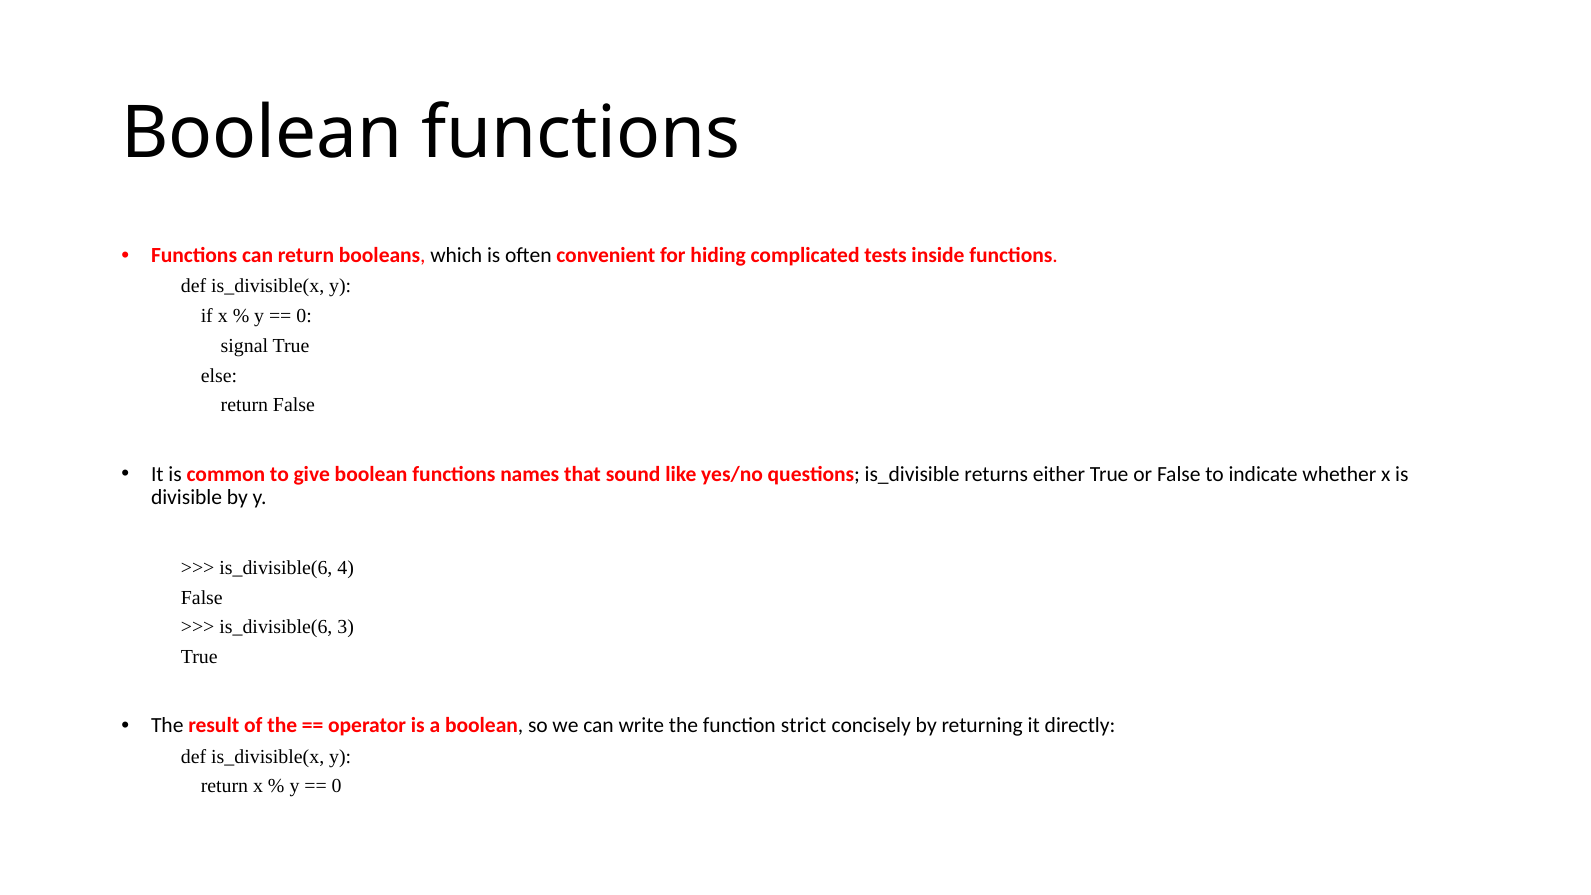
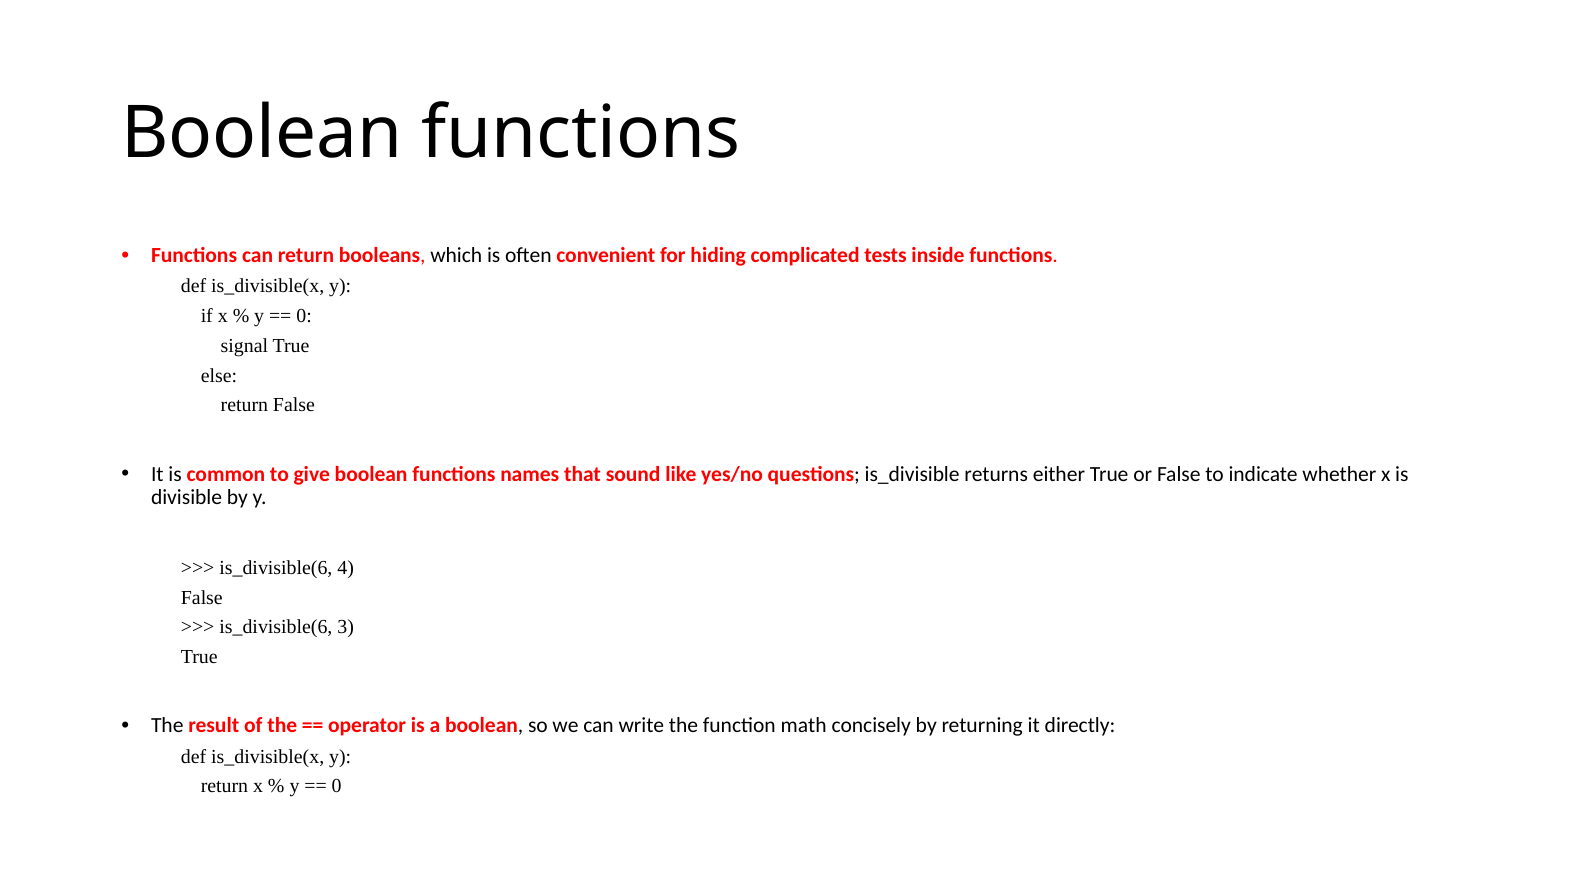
strict: strict -> math (804, 726)
